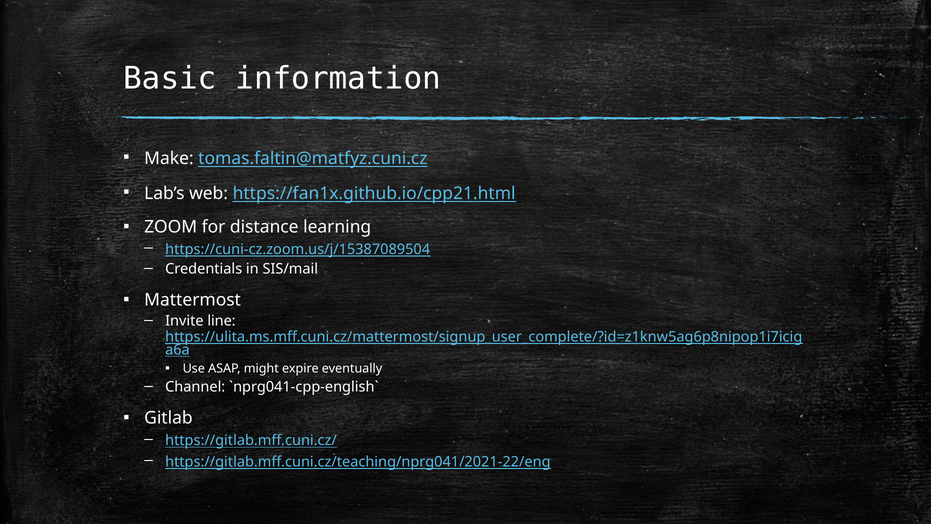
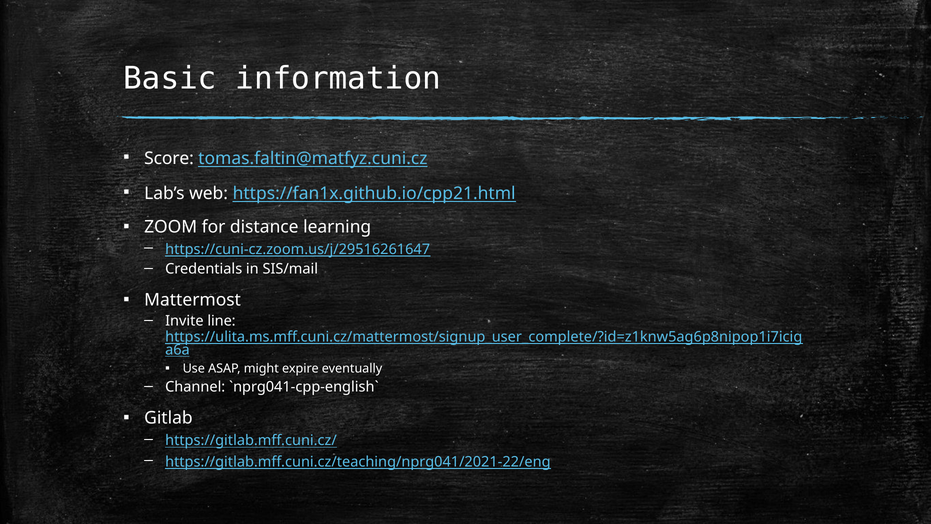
Make: Make -> Score (169, 159)
https://cuni-cz.zoom.us/j/15387089504: https://cuni-cz.zoom.us/j/15387089504 -> https://cuni-cz.zoom.us/j/29516261647 (298, 249)
